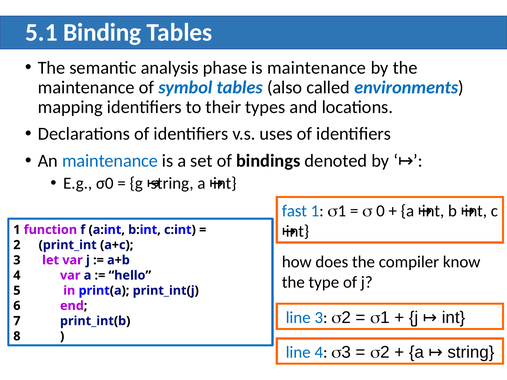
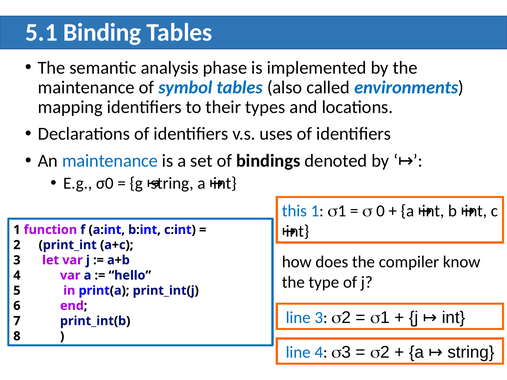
is maintenance: maintenance -> implemented (317, 68)
fast: fast -> this (294, 211)
